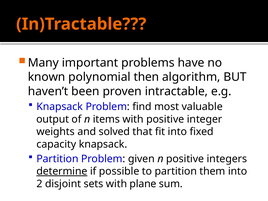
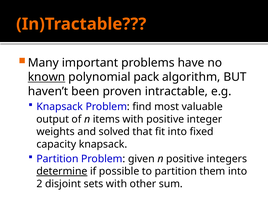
known underline: none -> present (47, 77)
then: then -> pack (146, 77)
plane: plane -> other (143, 184)
